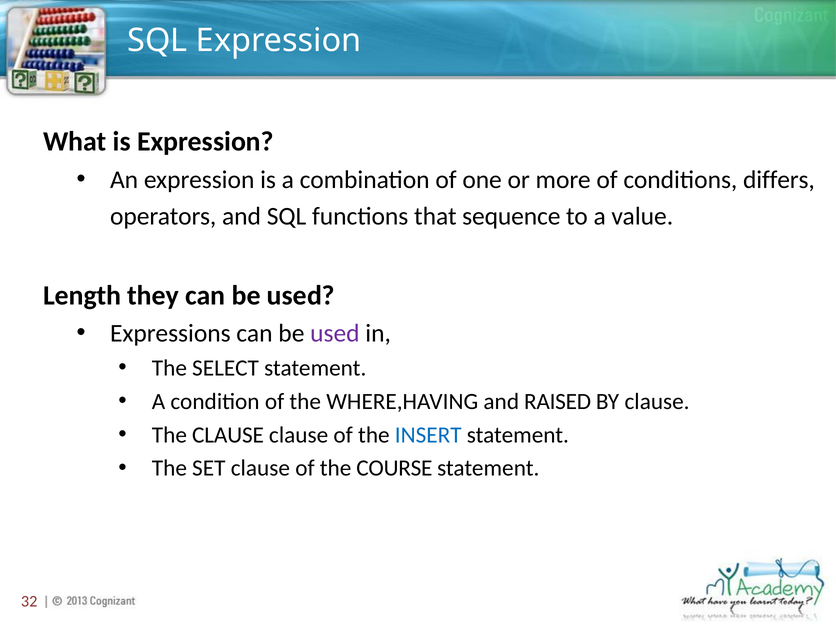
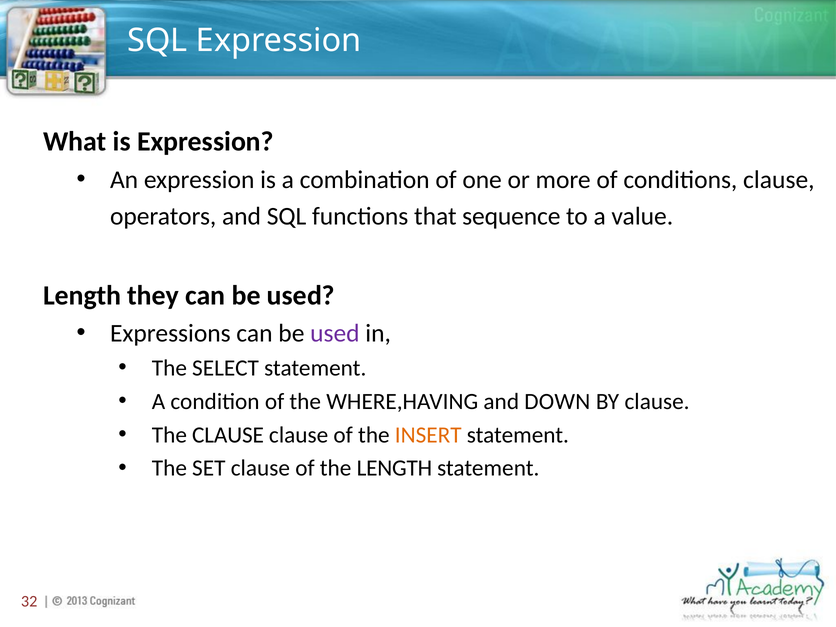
conditions differs: differs -> clause (779, 180)
RAISED: RAISED -> DOWN (557, 401)
INSERT colour: blue -> orange (428, 435)
the COURSE: COURSE -> LENGTH (394, 468)
